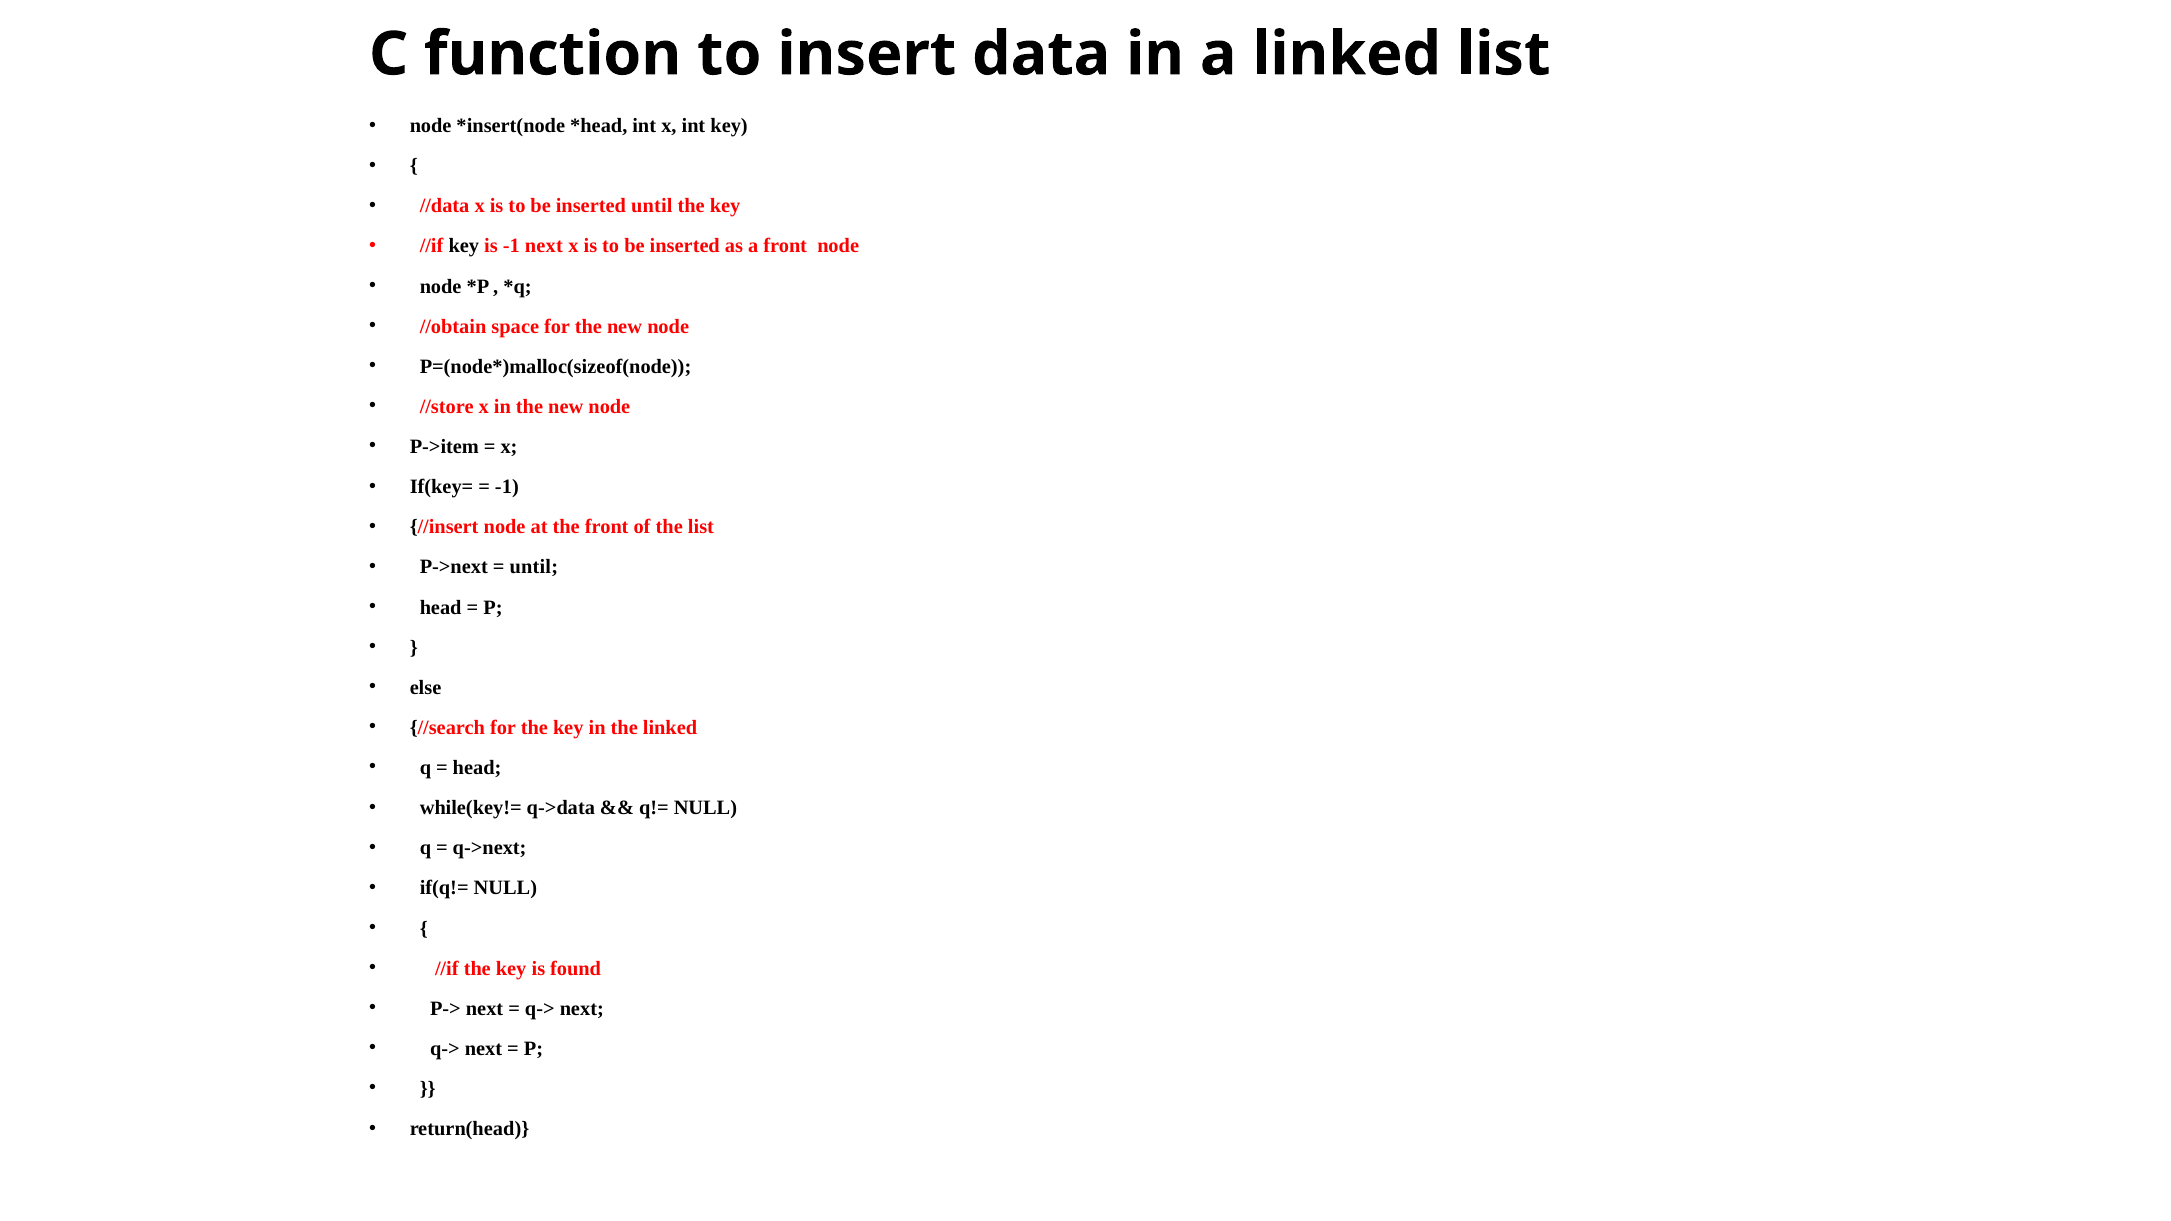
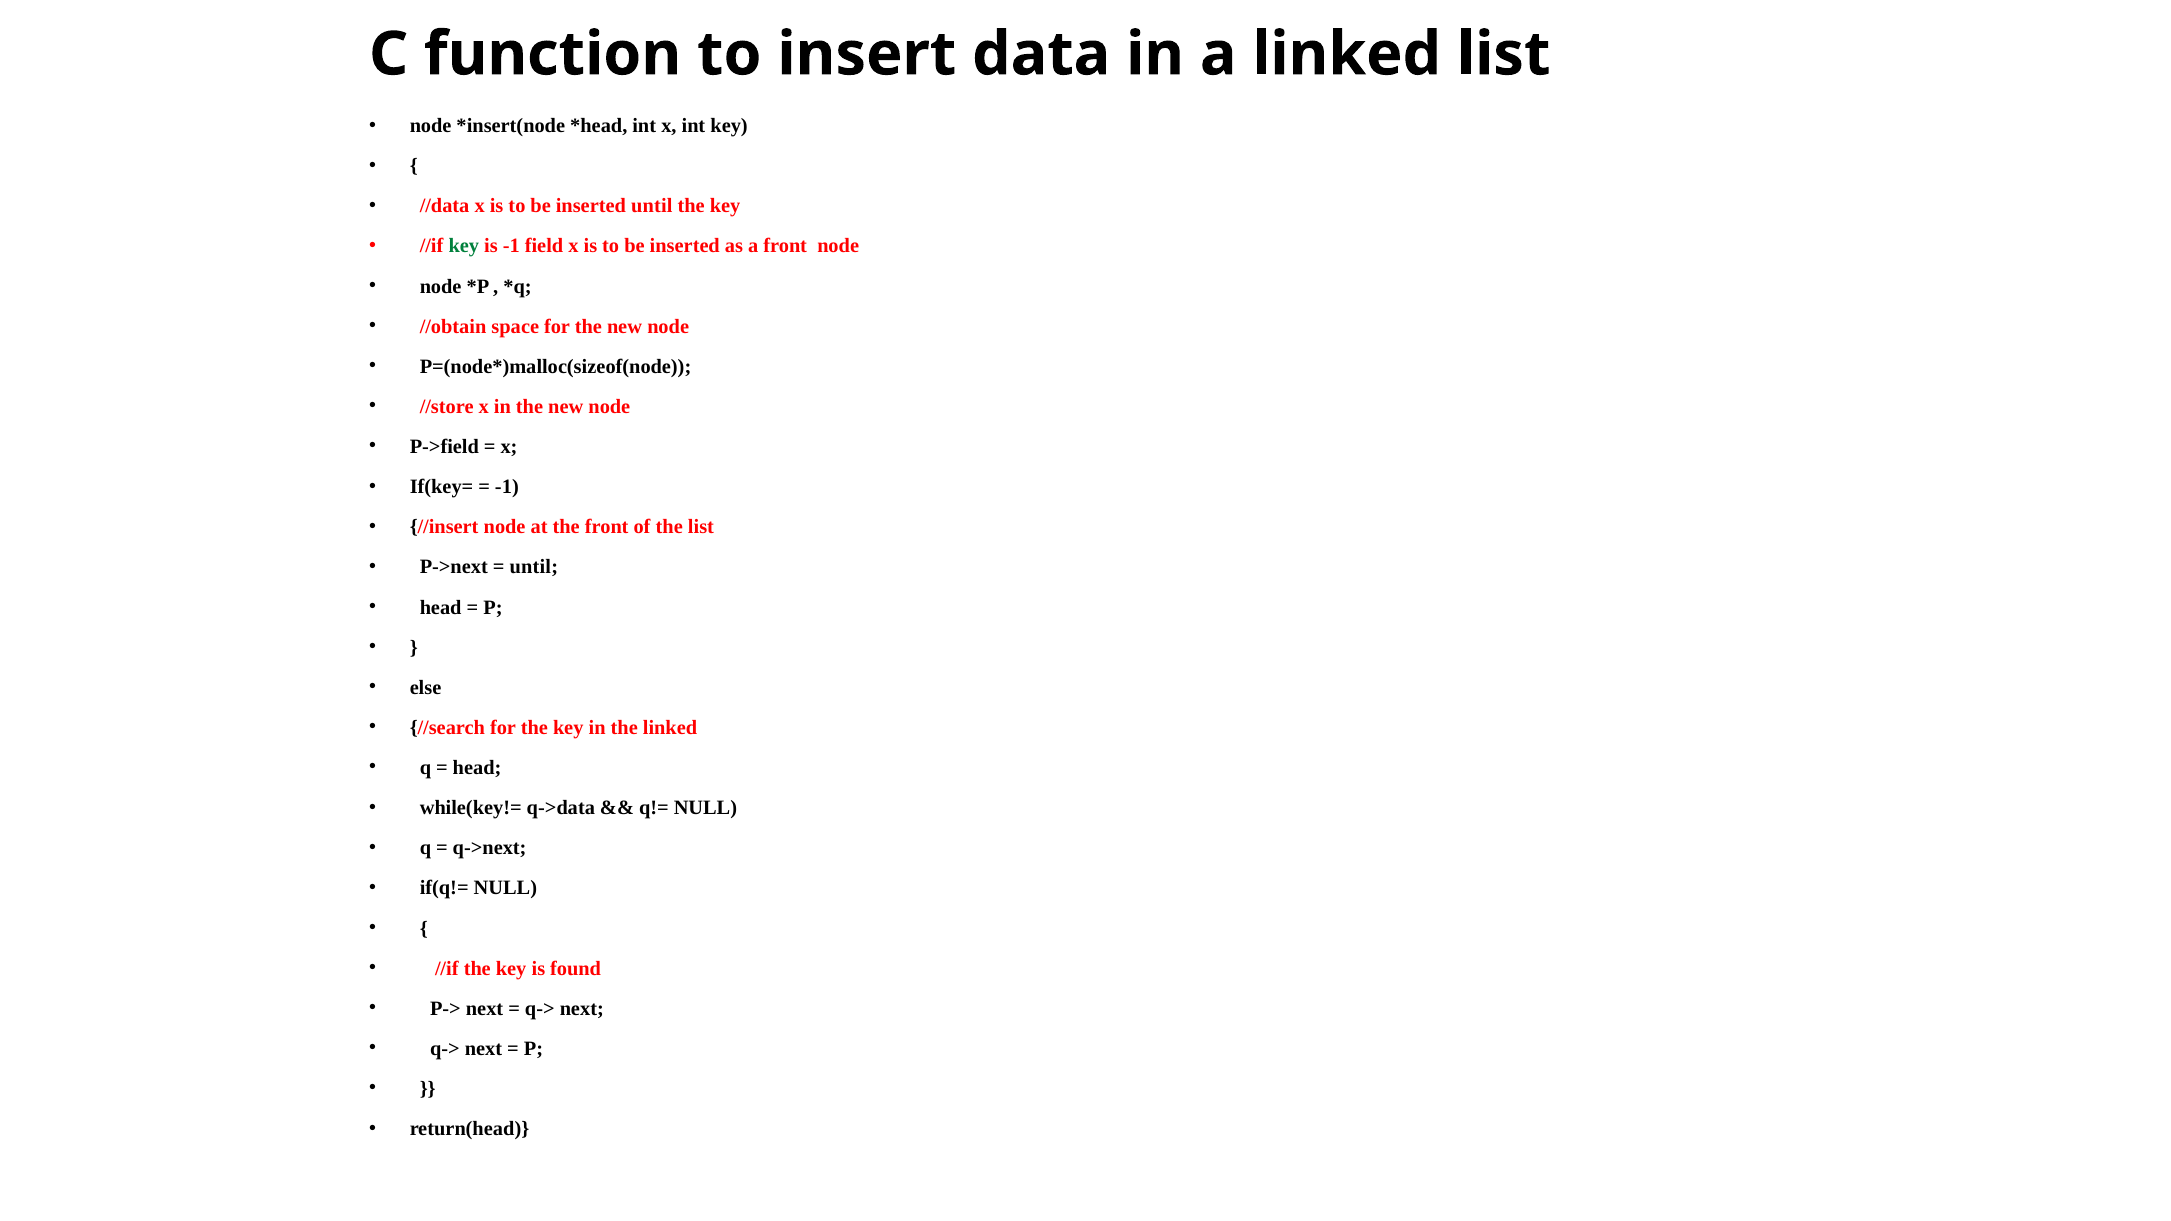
key colour: black -> green (464, 246)
-1 next: next -> field (544, 246)
P->item: P->item -> P->field (444, 447)
